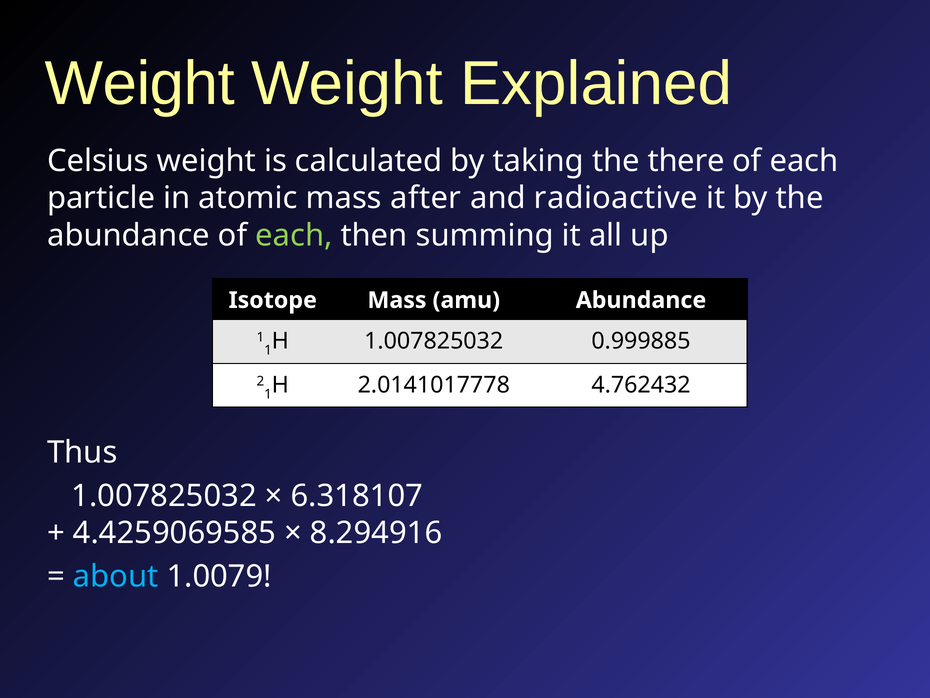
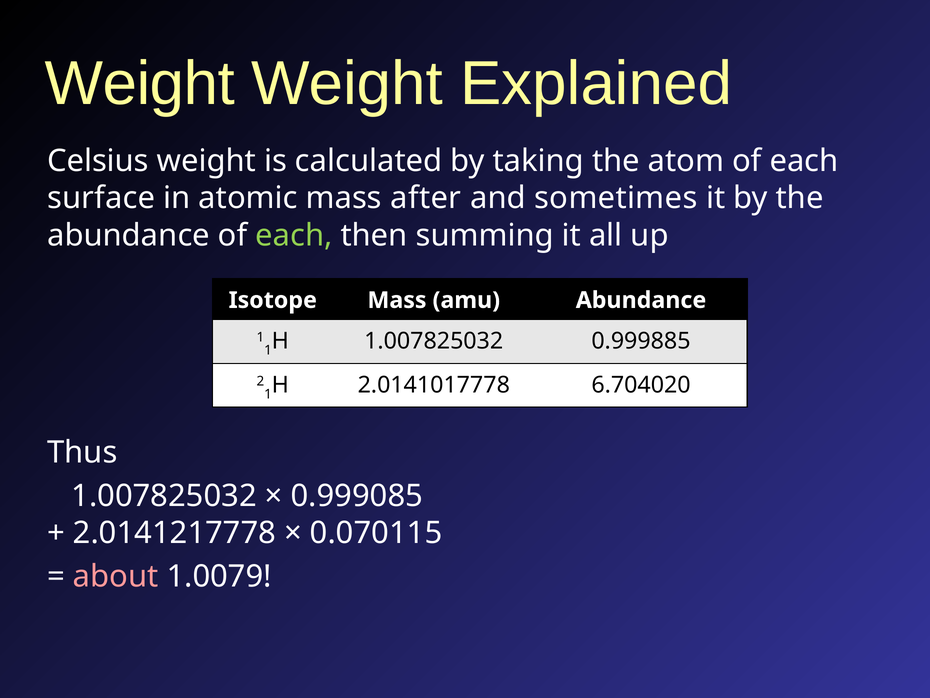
there: there -> atom (686, 161)
particle: particle -> surface (101, 198)
radioactive: radioactive -> sometimes (616, 198)
4.762432: 4.762432 -> 6.704020 (641, 385)
6.318107: 6.318107 -> 0.999085 (357, 496)
4.4259069585: 4.4259069585 -> 2.0141217778 (175, 533)
8.294916: 8.294916 -> 0.070115 (376, 533)
about colour: light blue -> pink (116, 576)
